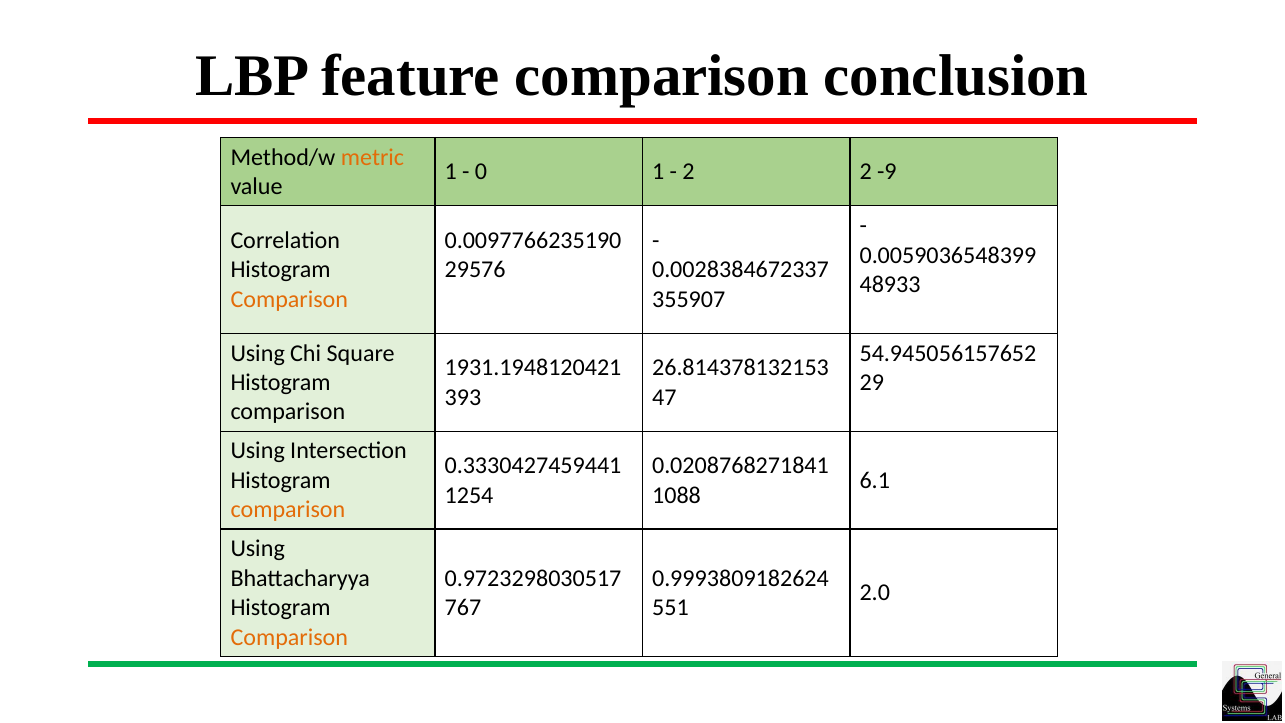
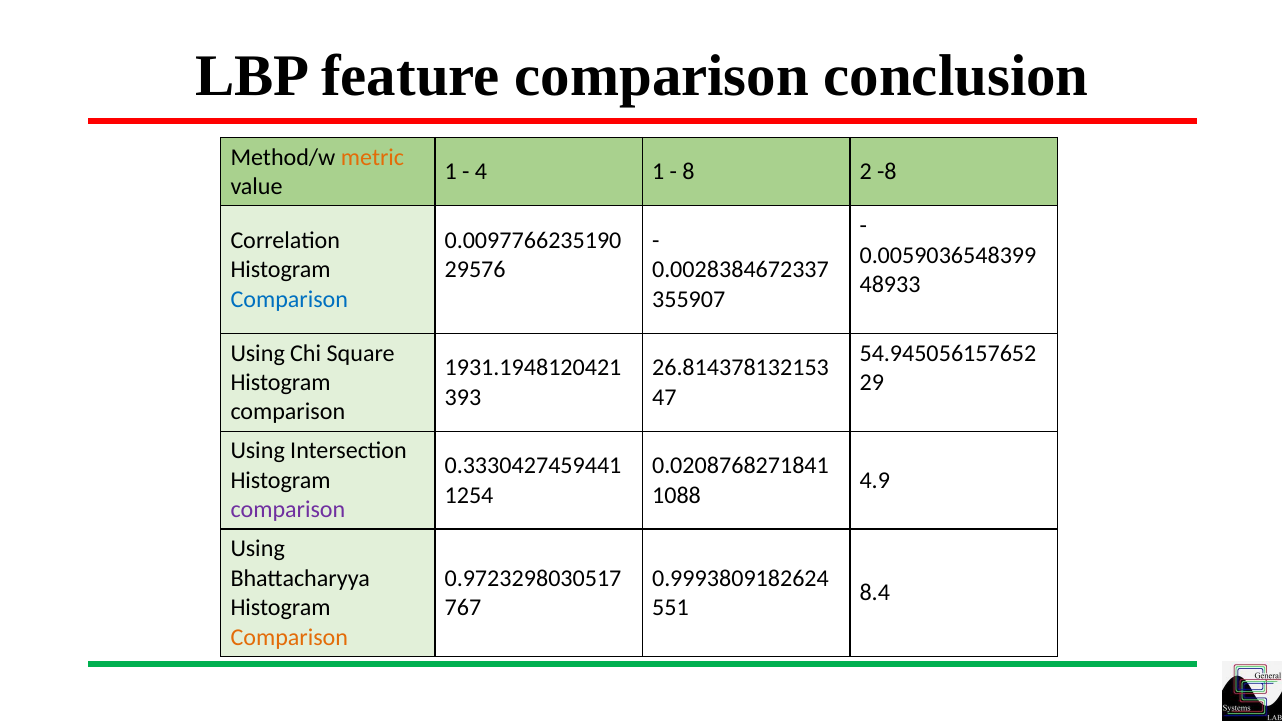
0: 0 -> 4 (481, 172)
2: 2 -> 8 (689, 172)
-9: -9 -> -8 (887, 172)
Comparison colour: orange -> blue (289, 299)
6.1: 6.1 -> 4.9 (875, 480)
comparison colour: orange -> purple (288, 510)
2.0: 2.0 -> 8.4 (875, 593)
